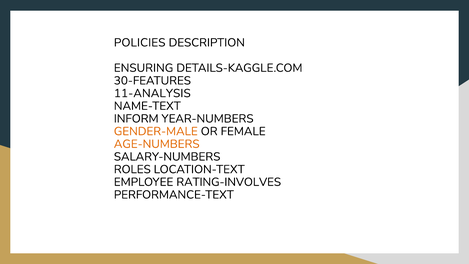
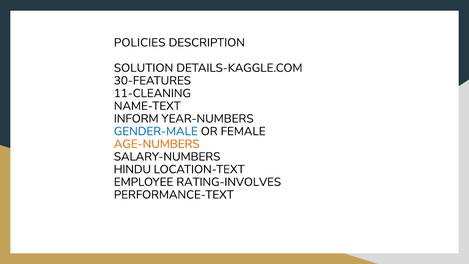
ENSURING: ENSURING -> SOLUTION (144, 68)
11-ANALYSIS: 11-ANALYSIS -> 11-CLEANING (152, 93)
GENDER-MALE colour: orange -> blue (156, 131)
ROLES: ROLES -> HINDU (132, 169)
